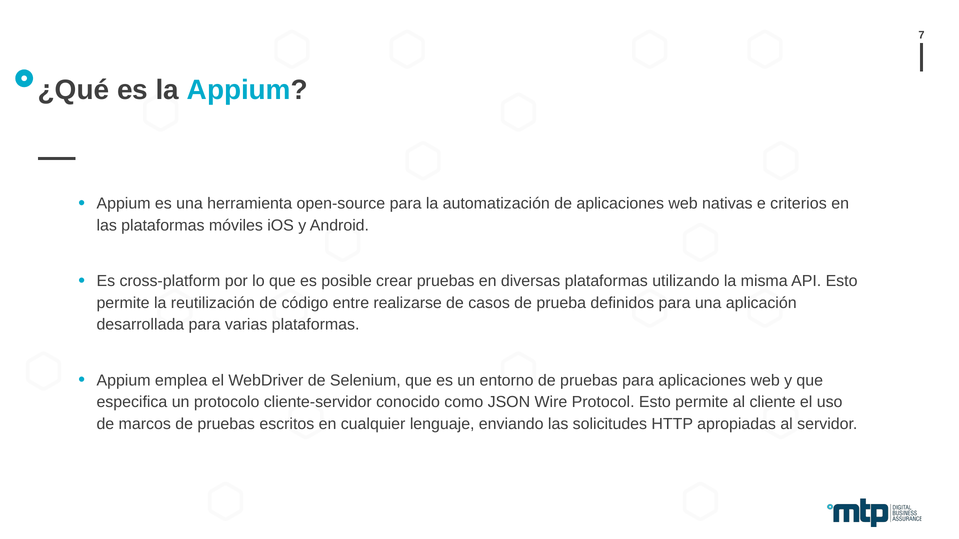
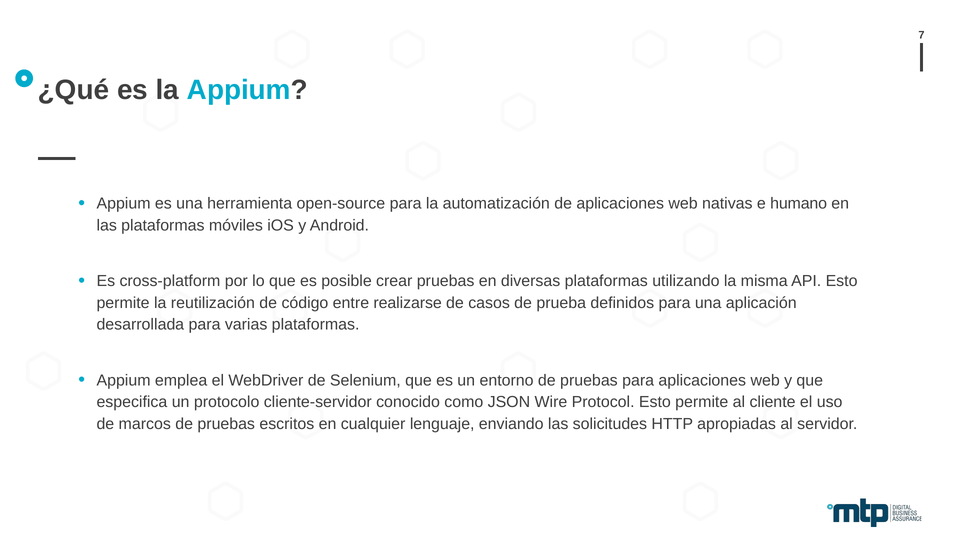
criterios: criterios -> humano (799, 204)
